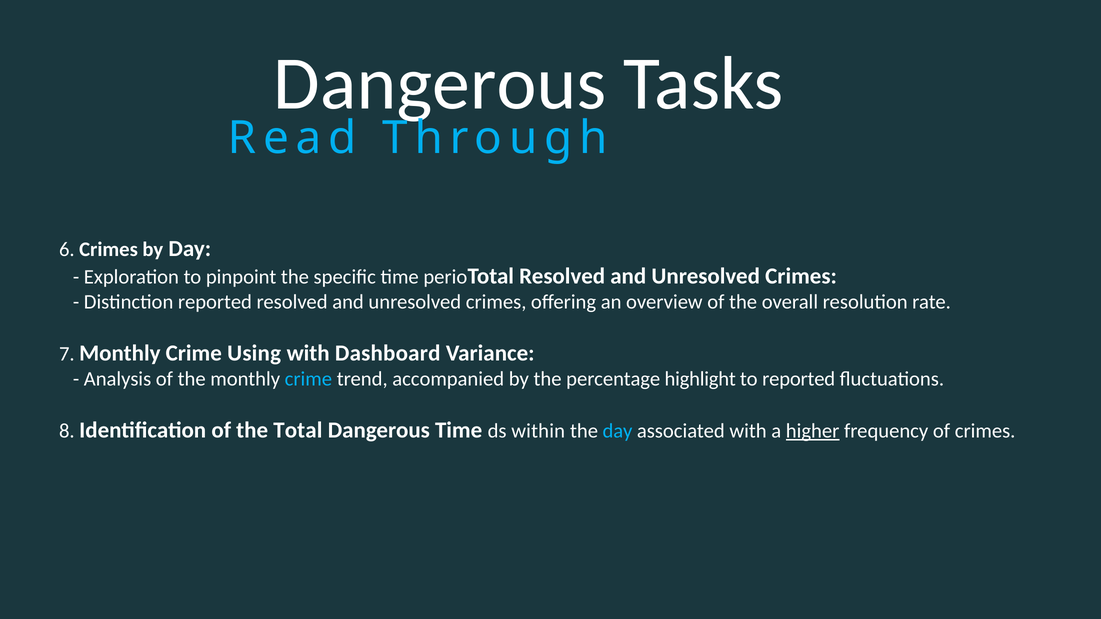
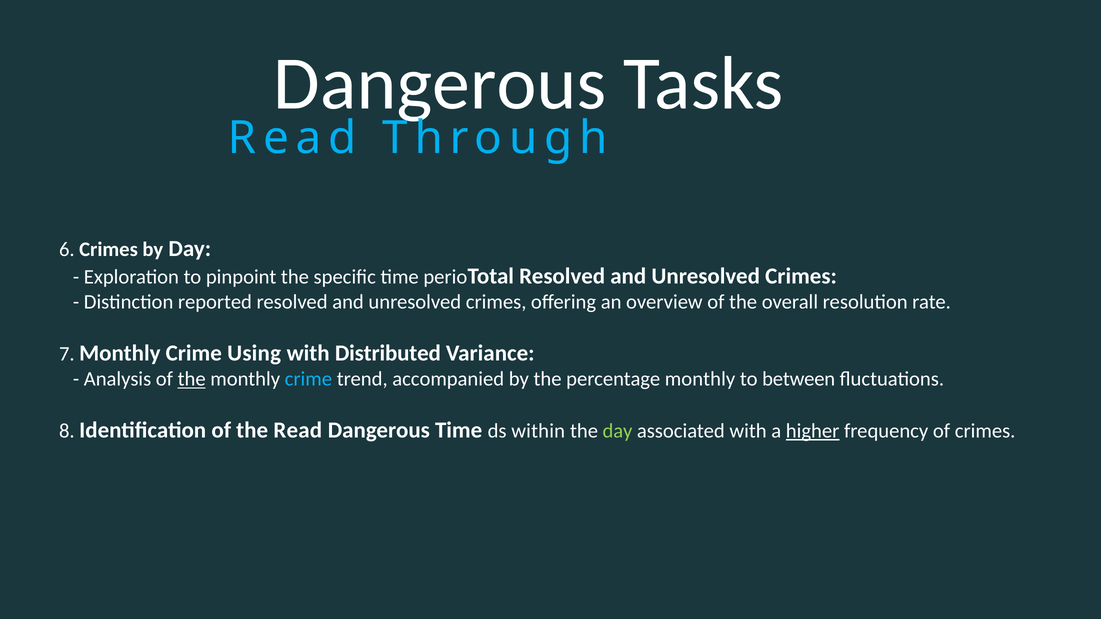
Dashboard: Dashboard -> Distributed (388, 353)
the underline: none -> present (192, 379)
percentage highlight: highlight -> monthly (700, 379)
to reported: reported -> between (799, 379)
the Total: Total -> Read (298, 430)
day colour: light blue -> light green (618, 431)
